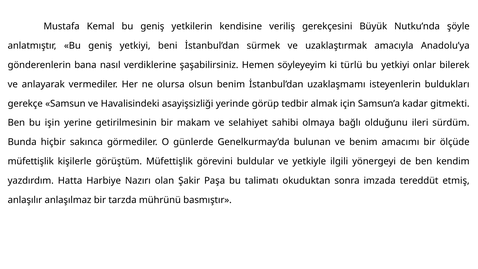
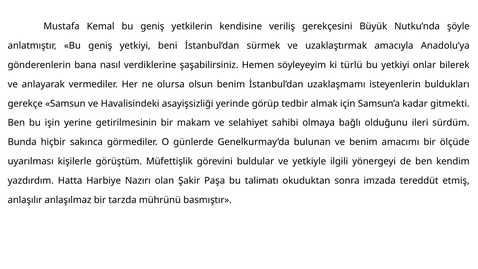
müfettişlik: müfettişlik -> uyarılması (31, 161)
